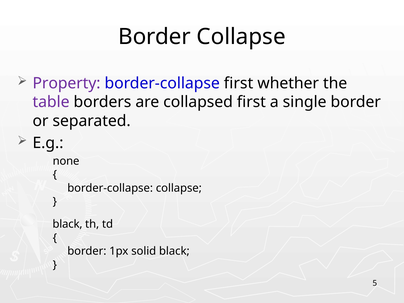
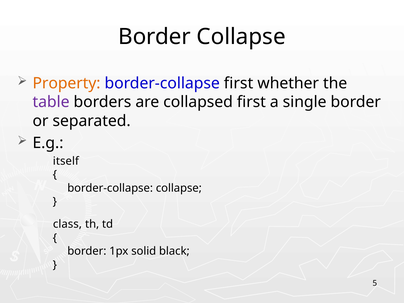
Property colour: purple -> orange (67, 83)
none: none -> itself (66, 161)
black: black -> class (67, 224)
